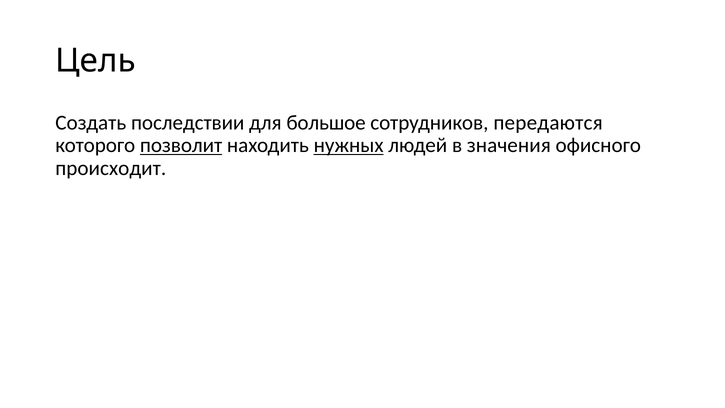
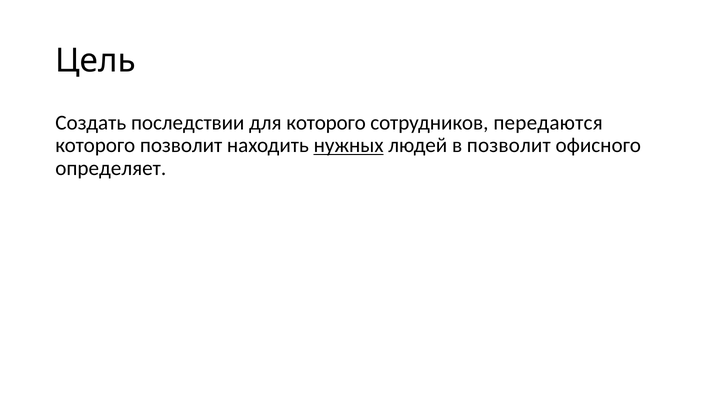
для большое: большое -> которого (326, 123)
позволит underline: present -> none (181, 145)
в значения: значения -> позволит (509, 145)
происходит: происходит -> определяет (111, 168)
